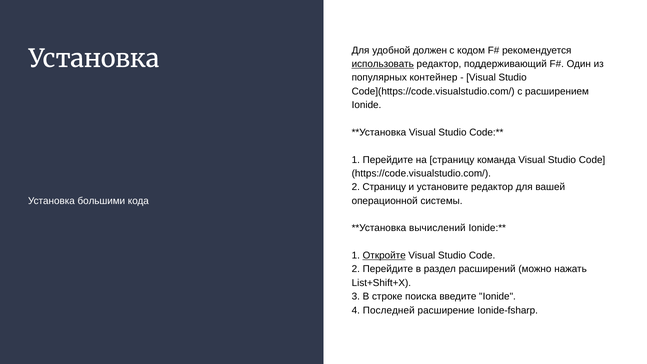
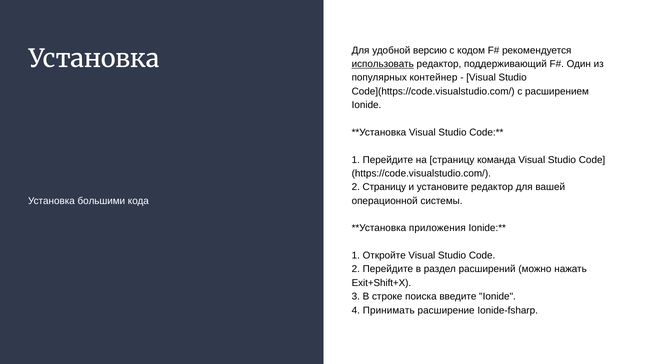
должен: должен -> версию (430, 50)
вычислений: вычислений -> приложения (437, 228)
Откройте underline: present -> none (384, 256)
List+Shift+X: List+Shift+X -> Exit+Shift+X (381, 283)
Последней: Последней -> Принимать (389, 310)
